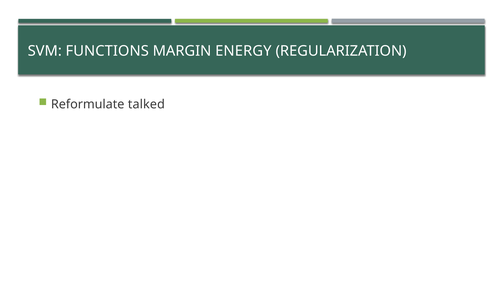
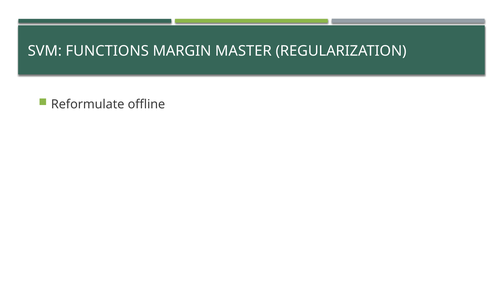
ENERGY: ENERGY -> MASTER (243, 51)
talked: talked -> offline (146, 104)
